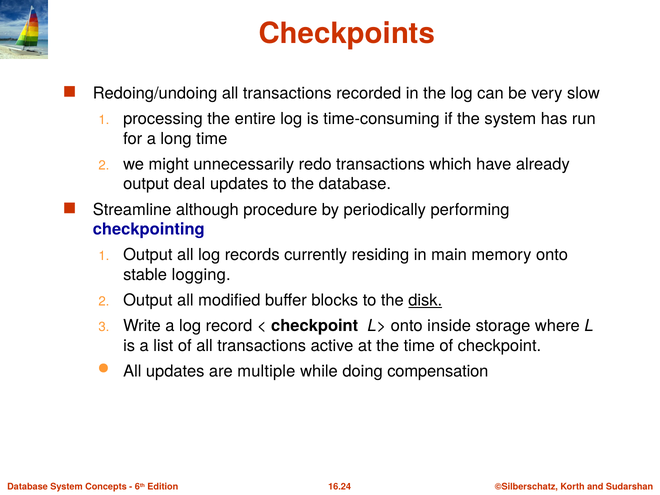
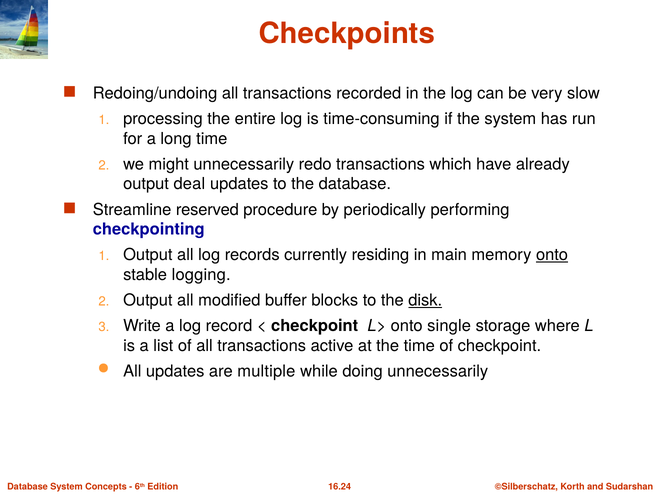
although: although -> reserved (207, 210)
onto underline: none -> present (552, 255)
inside: inside -> single (449, 326)
doing compensation: compensation -> unnecessarily (438, 371)
